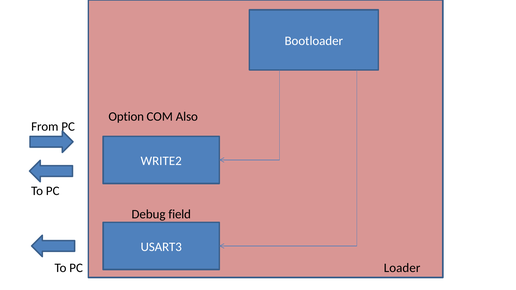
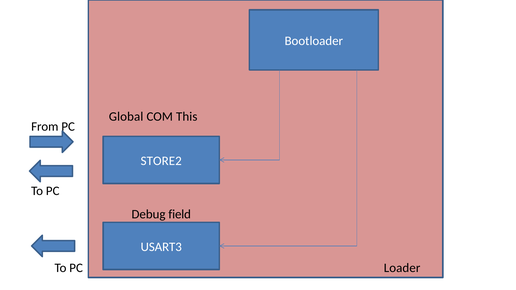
Option: Option -> Global (126, 117)
Also: Also -> This (187, 117)
WRITE2: WRITE2 -> STORE2 (161, 161)
